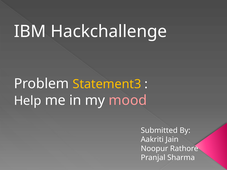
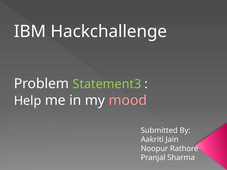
Statement3 colour: yellow -> light green (107, 84)
